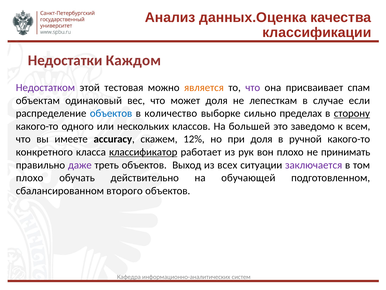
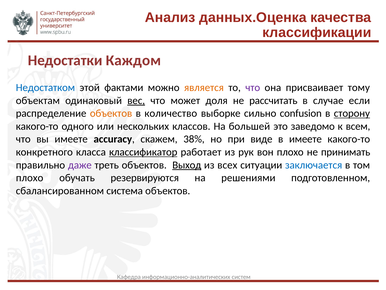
Недостатком colour: purple -> blue (45, 87)
тестовая: тестовая -> фактами (124, 87)
спам: спам -> тому (359, 87)
вес underline: none -> present (136, 100)
лепесткам: лепесткам -> рассчитать (273, 100)
объектов colour: blue -> orange (111, 113)
пределах: пределах -> confusion (301, 113)
12%: 12% -> 38% (194, 139)
при доля: доля -> виде (261, 139)
в ручной: ручной -> имеете (305, 139)
Выход underline: none -> present (187, 165)
заключается colour: purple -> blue (314, 165)
действительно: действительно -> резервируются (145, 178)
обучающей: обучающей -> решениями (248, 178)
второго: второго -> система (125, 190)
